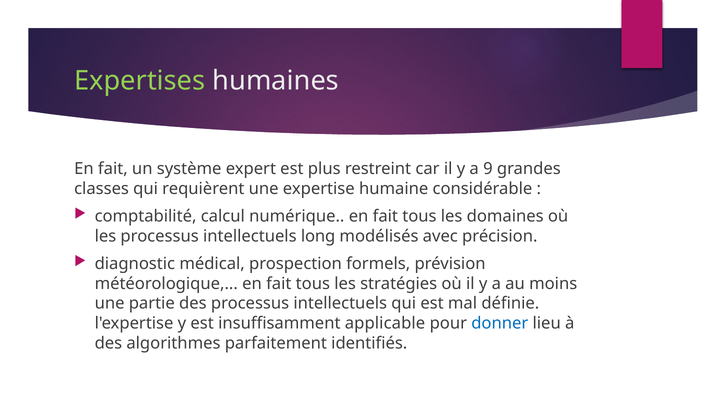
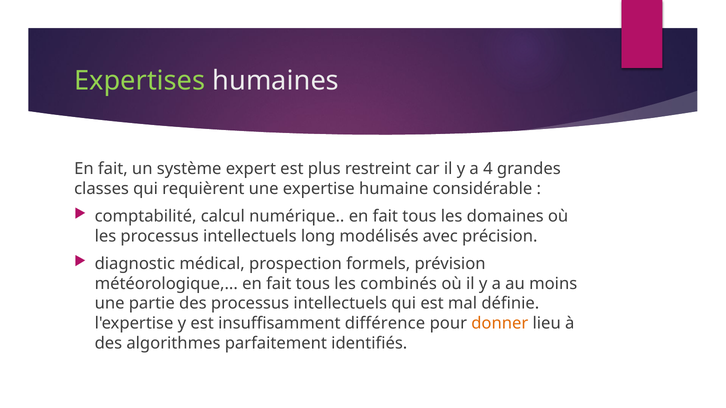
9: 9 -> 4 (488, 169)
stratégies: stratégies -> combinés (399, 284)
applicable: applicable -> différence (385, 324)
donner colour: blue -> orange (500, 324)
